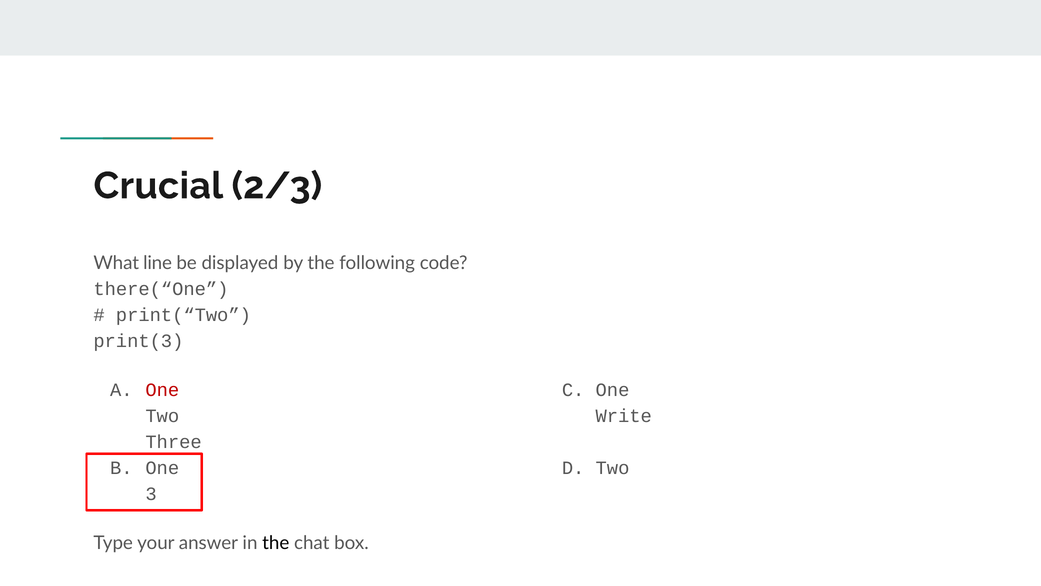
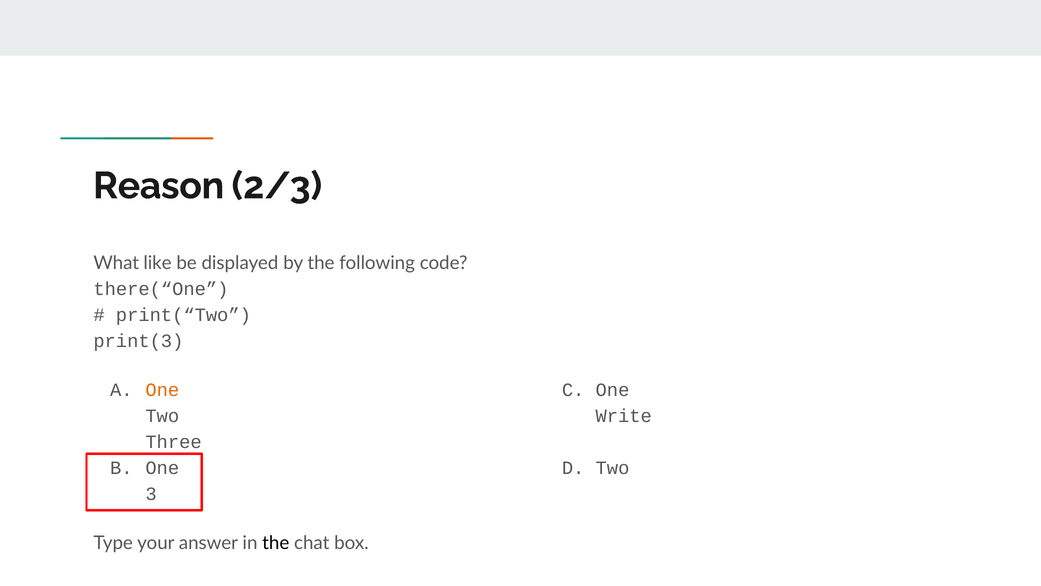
Crucial: Crucial -> Reason (159, 186)
line: line -> like (158, 263)
One colour: red -> orange (162, 390)
